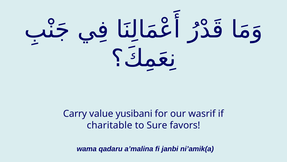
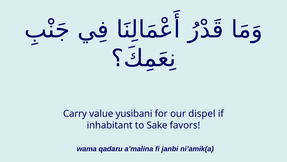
wasrif: wasrif -> dispel (202, 113)
charitable: charitable -> inhabitant (110, 125)
Sure: Sure -> Sake (157, 125)
